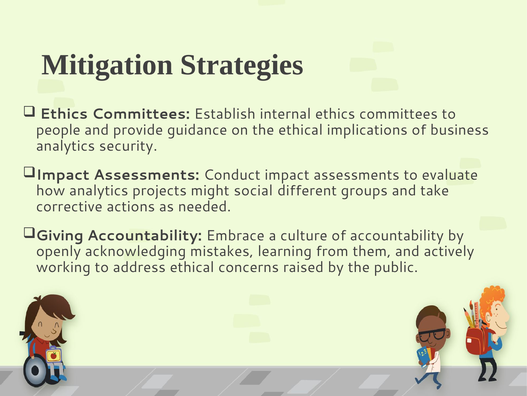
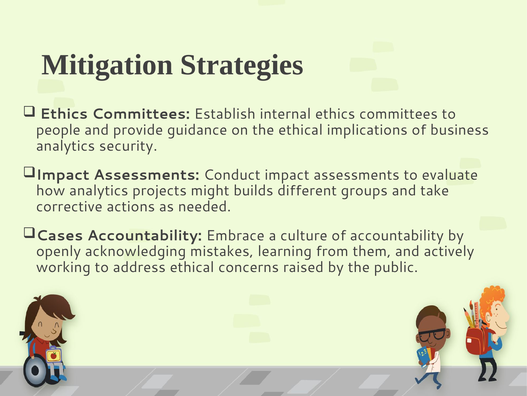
social: social -> builds (253, 190)
Giving: Giving -> Cases (60, 235)
